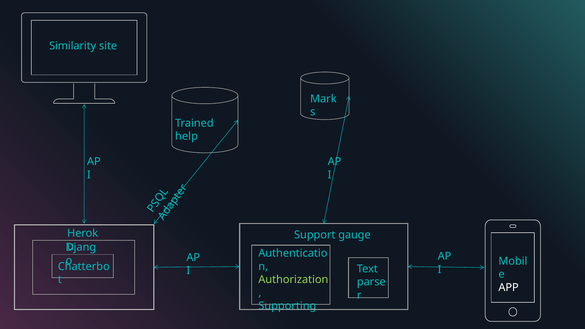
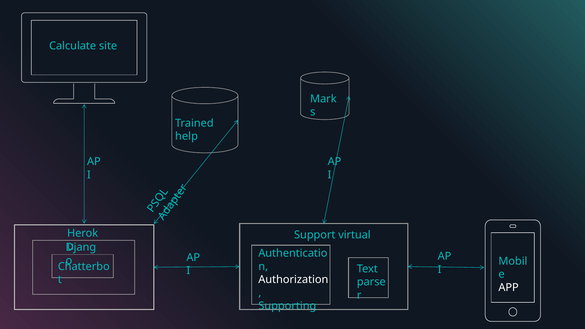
Similarity: Similarity -> Calculate (73, 46)
gauge: gauge -> virtual (354, 235)
Authorization colour: light green -> white (293, 280)
